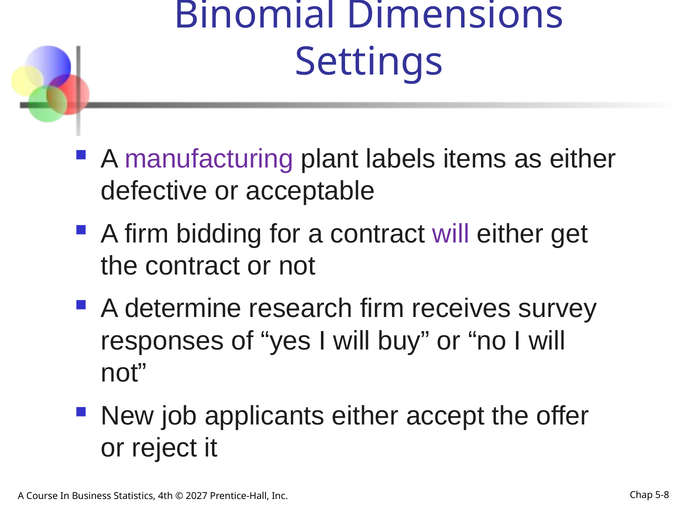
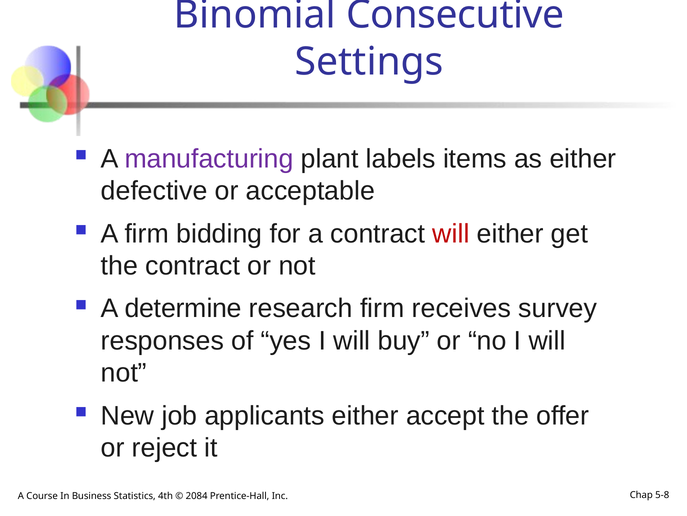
Dimensions: Dimensions -> Consecutive (455, 15)
will colour: purple -> red (451, 233)
2027: 2027 -> 2084 (197, 495)
